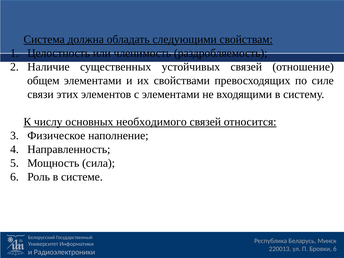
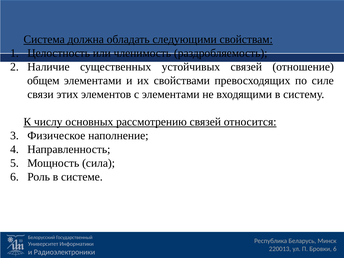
необходимого: необходимого -> рассмотрению (151, 122)
